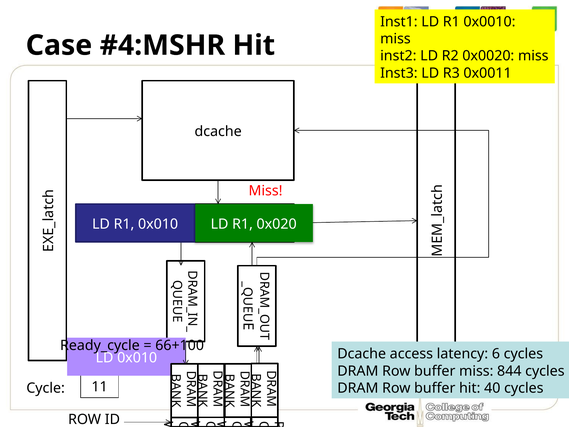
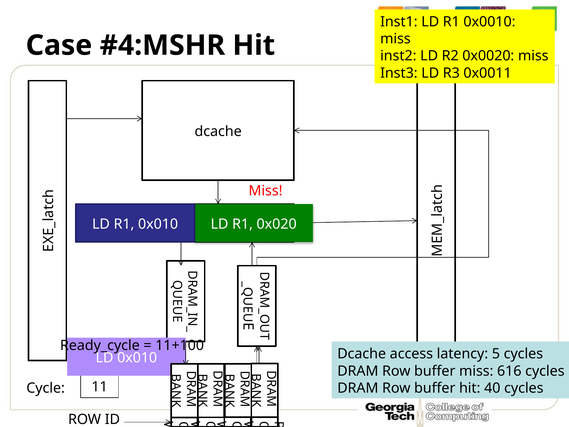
66+100: 66+100 -> 11+100 (180, 345)
6: 6 -> 5 (496, 354)
844: 844 -> 616 (509, 371)
